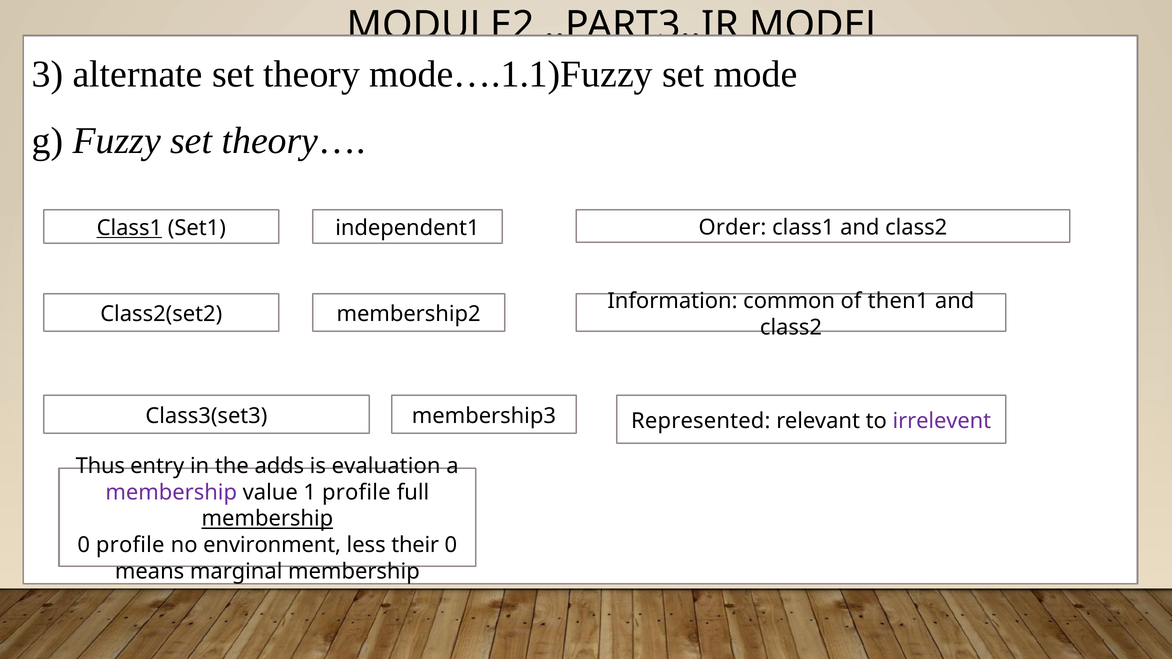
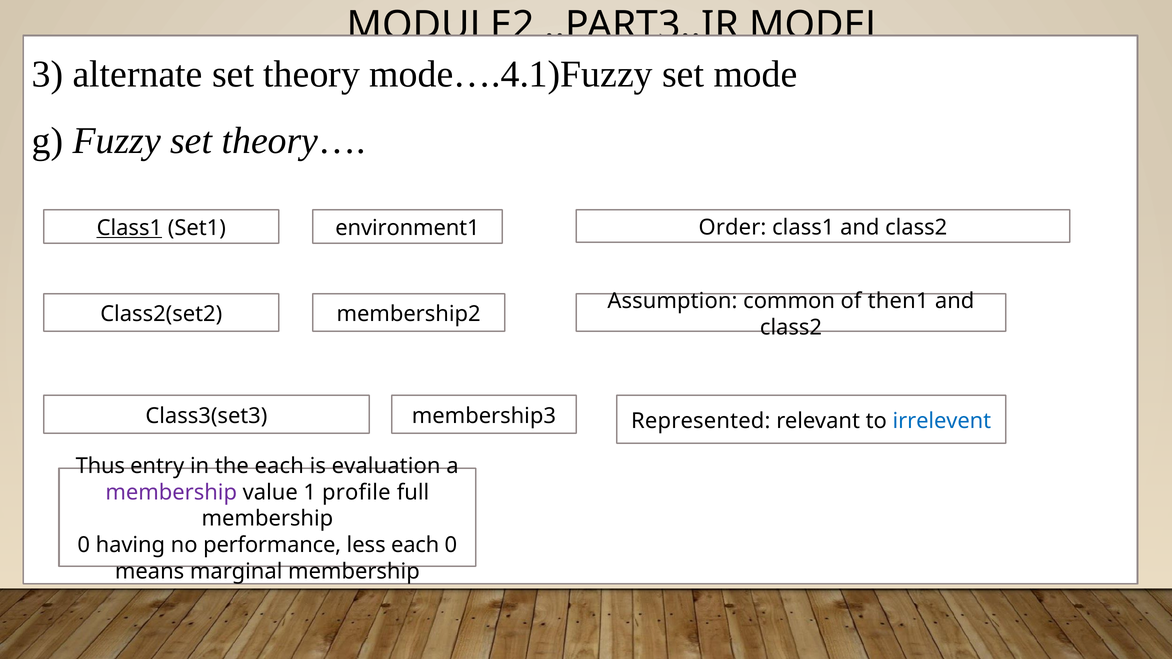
mode….1.1)Fuzzy: mode….1.1)Fuzzy -> mode….4.1)Fuzzy (511, 74)
independent1: independent1 -> environment1 (407, 228)
Information: Information -> Assumption (672, 301)
irrelevent colour: purple -> blue (942, 421)
the adds: adds -> each (279, 466)
membership underline: present -> none (267, 519)
0 profile: profile -> having (130, 545)
environment: environment -> performance (272, 545)
less their: their -> each (415, 545)
